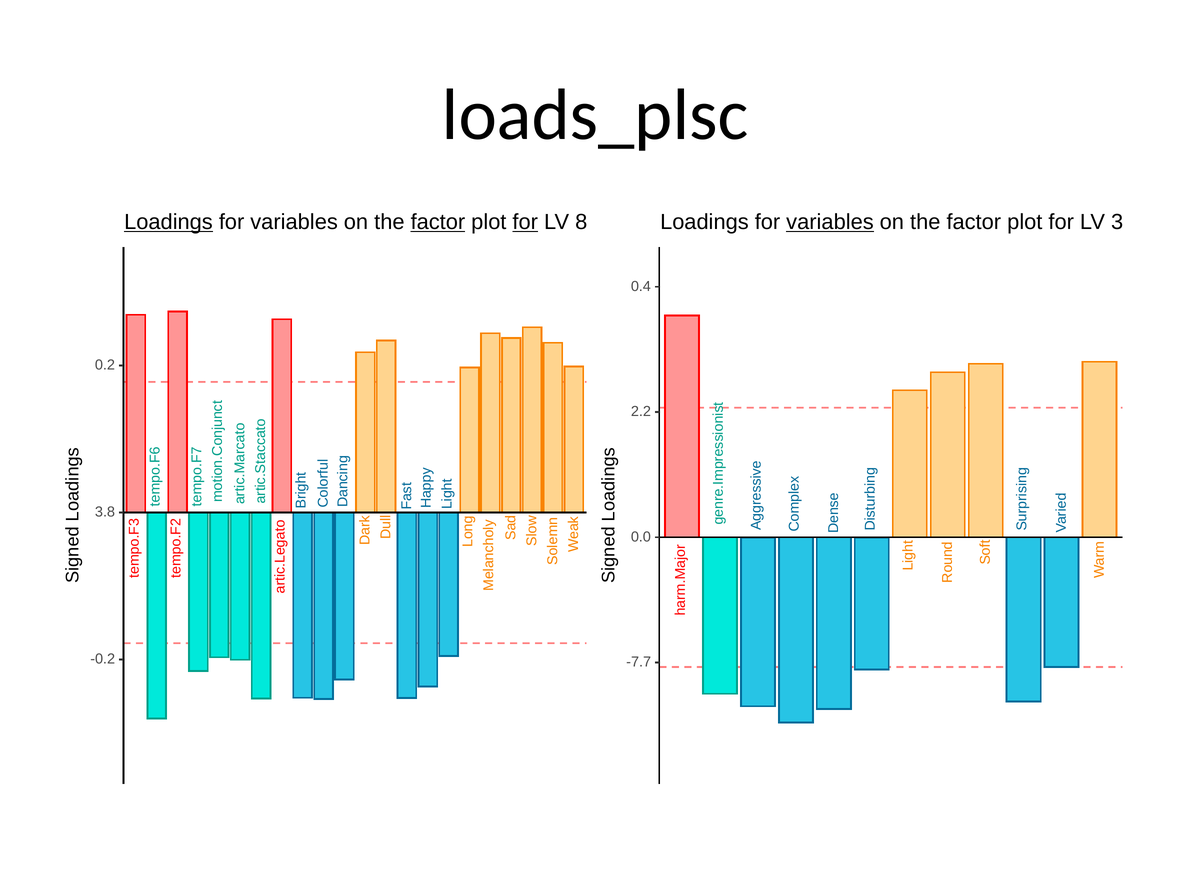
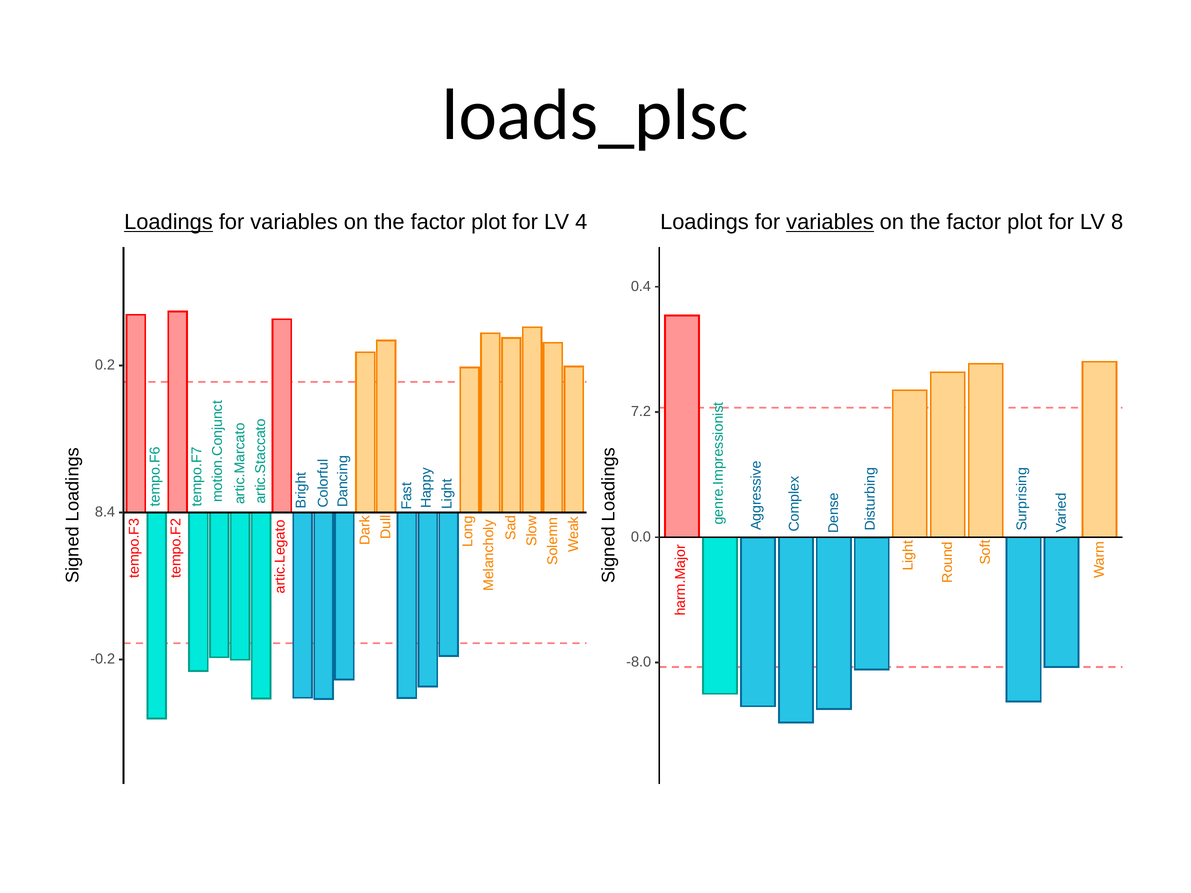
factor underline: present -> none (438, 222)
for underline: present -> none (525, 222)
8: 8 -> 4 (581, 222)
LV 3: 3 -> 8 (1117, 222)
2.2: 2.2 -> 7.2 (641, 412)
3.8: 3.8 -> 8.4 (105, 512)
-7.7: -7.7 -> -8.0 (639, 662)
